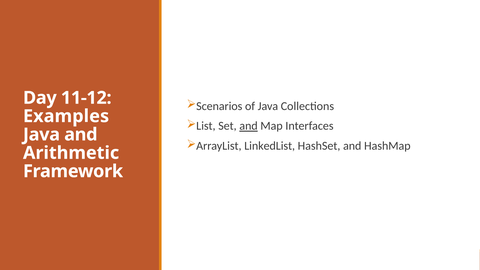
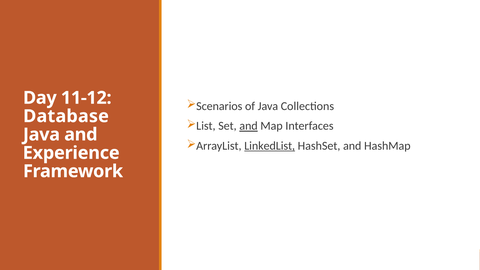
Examples: Examples -> Database (66, 116)
LinkedList underline: none -> present (270, 146)
Arithmetic: Arithmetic -> Experience (71, 153)
